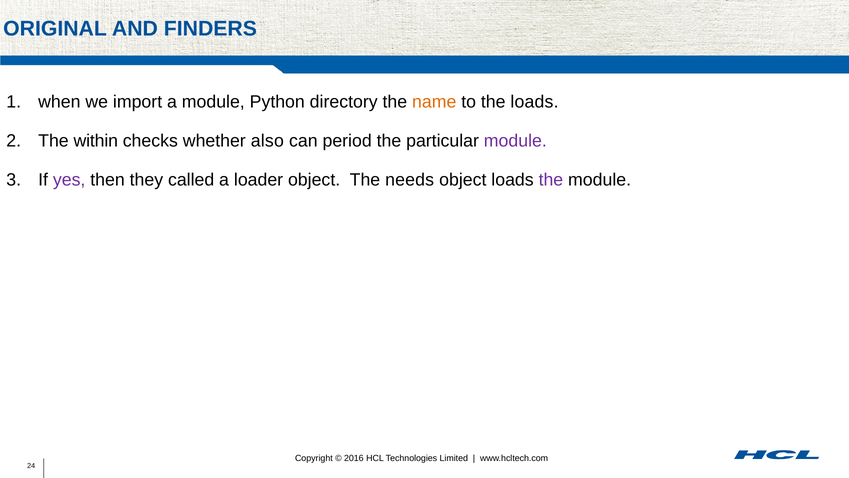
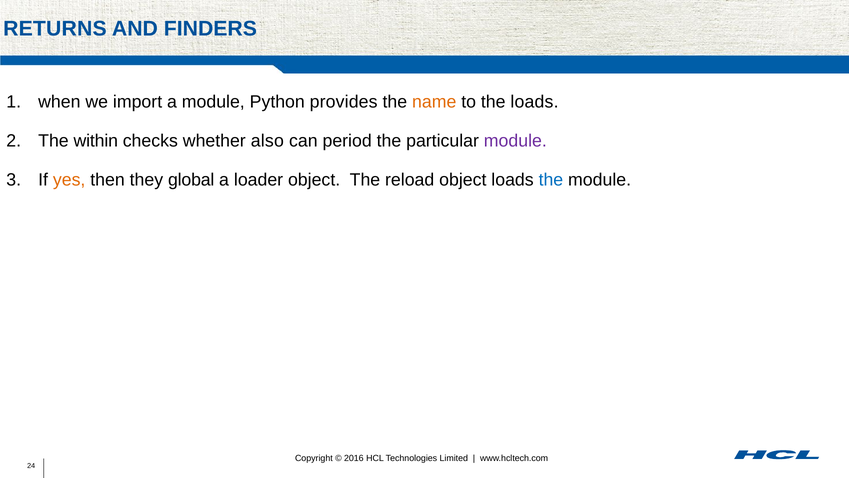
ORIGINAL: ORIGINAL -> RETURNS (55, 28)
directory: directory -> provides (344, 102)
yes colour: purple -> orange (69, 180)
called: called -> global (191, 180)
needs: needs -> reload (410, 180)
the colour: purple -> blue (551, 180)
